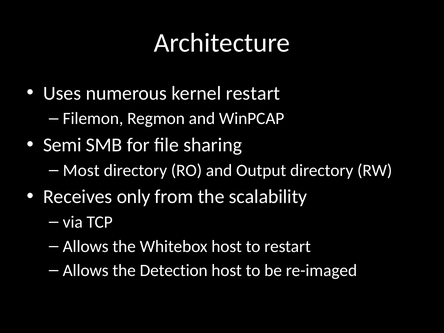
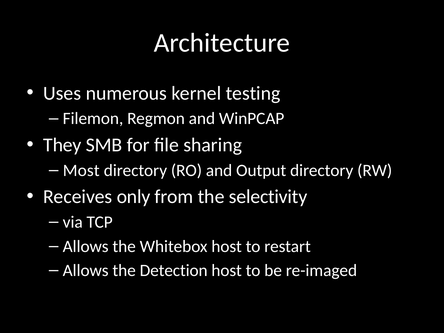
kernel restart: restart -> testing (253, 93)
Semi: Semi -> They (62, 145)
scalability: scalability -> selectivity (268, 197)
